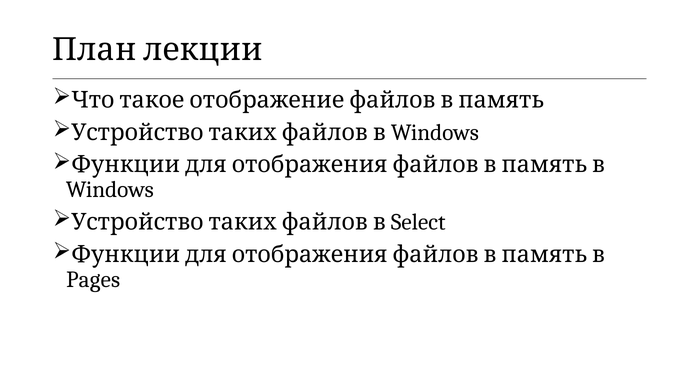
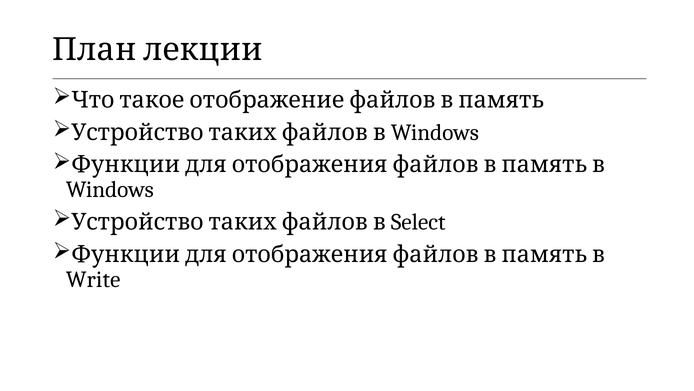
Pages: Pages -> Write (93, 279)
